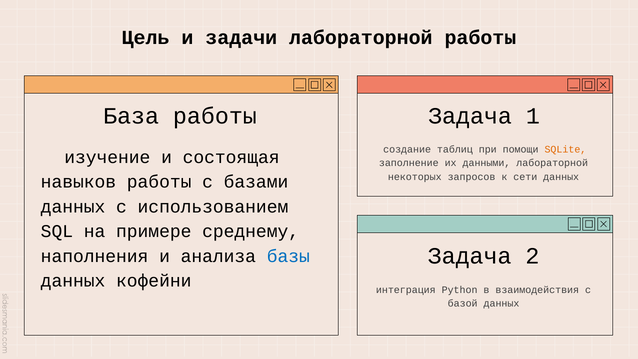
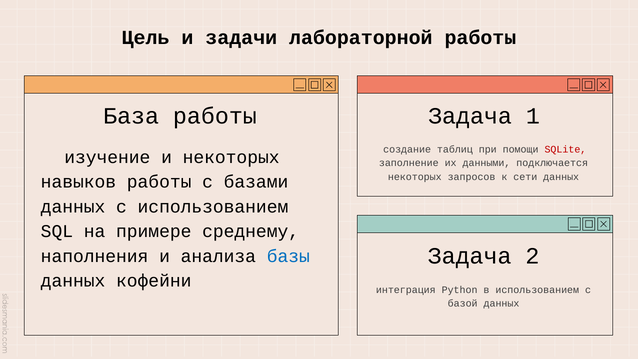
SQLite colour: orange -> red (565, 149)
и состоящая: состоящая -> некоторых (231, 157)
данными лабораторной: лабораторной -> подключается (552, 163)
в взаимодействия: взаимодействия -> использованием (537, 290)
